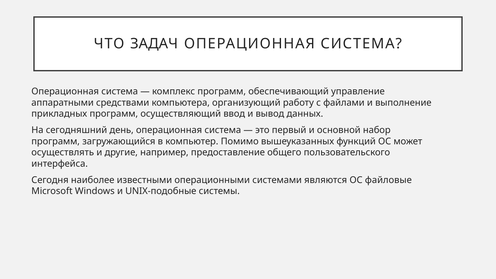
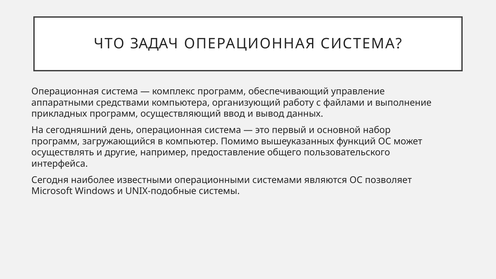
файловые: файловые -> позволяет (388, 180)
